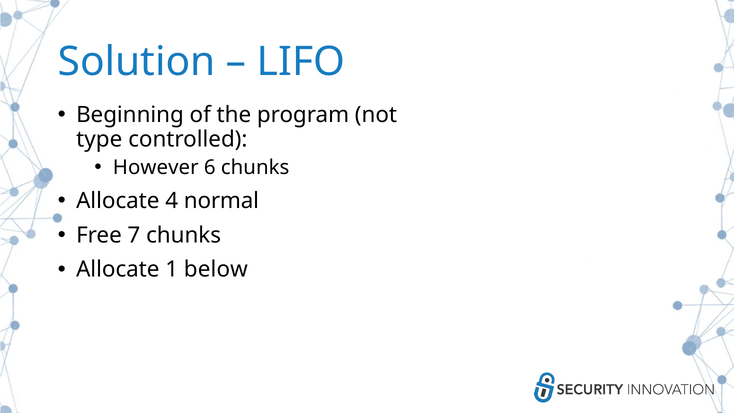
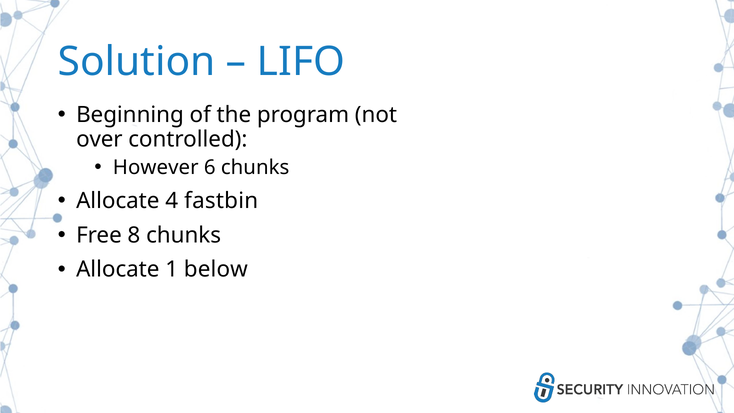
type: type -> over (99, 139)
normal: normal -> fastbin (221, 201)
7: 7 -> 8 (134, 235)
